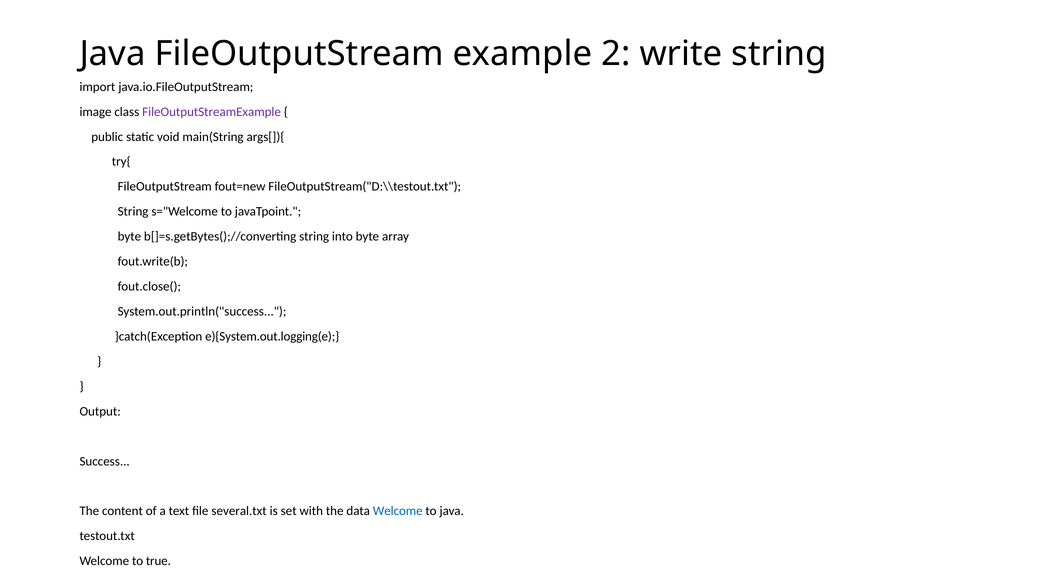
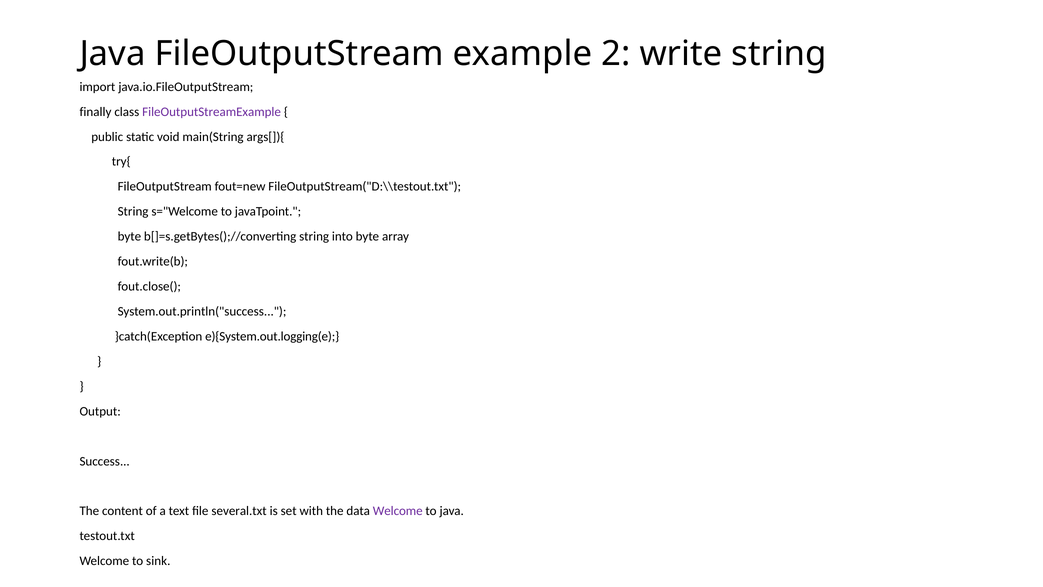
image: image -> finally (95, 112)
Welcome colour: blue -> purple (398, 511)
true: true -> sink (158, 561)
